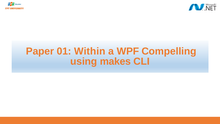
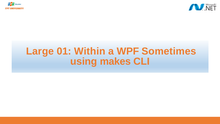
Paper: Paper -> Large (40, 51)
Compelling: Compelling -> Sometimes (169, 51)
